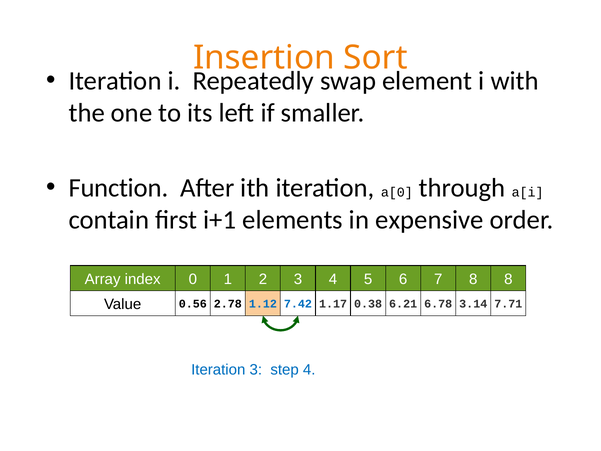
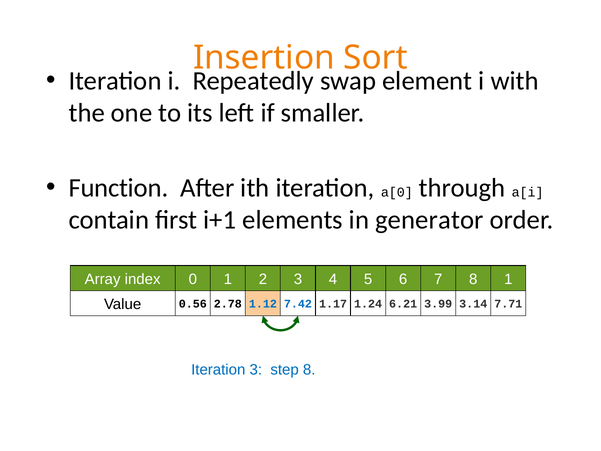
expensive: expensive -> generator (429, 220)
8 8: 8 -> 1 (508, 279)
6.78: 6.78 -> 3.99 (438, 304)
0.38: 0.38 -> 1.24 (368, 304)
step 4: 4 -> 8 (309, 370)
